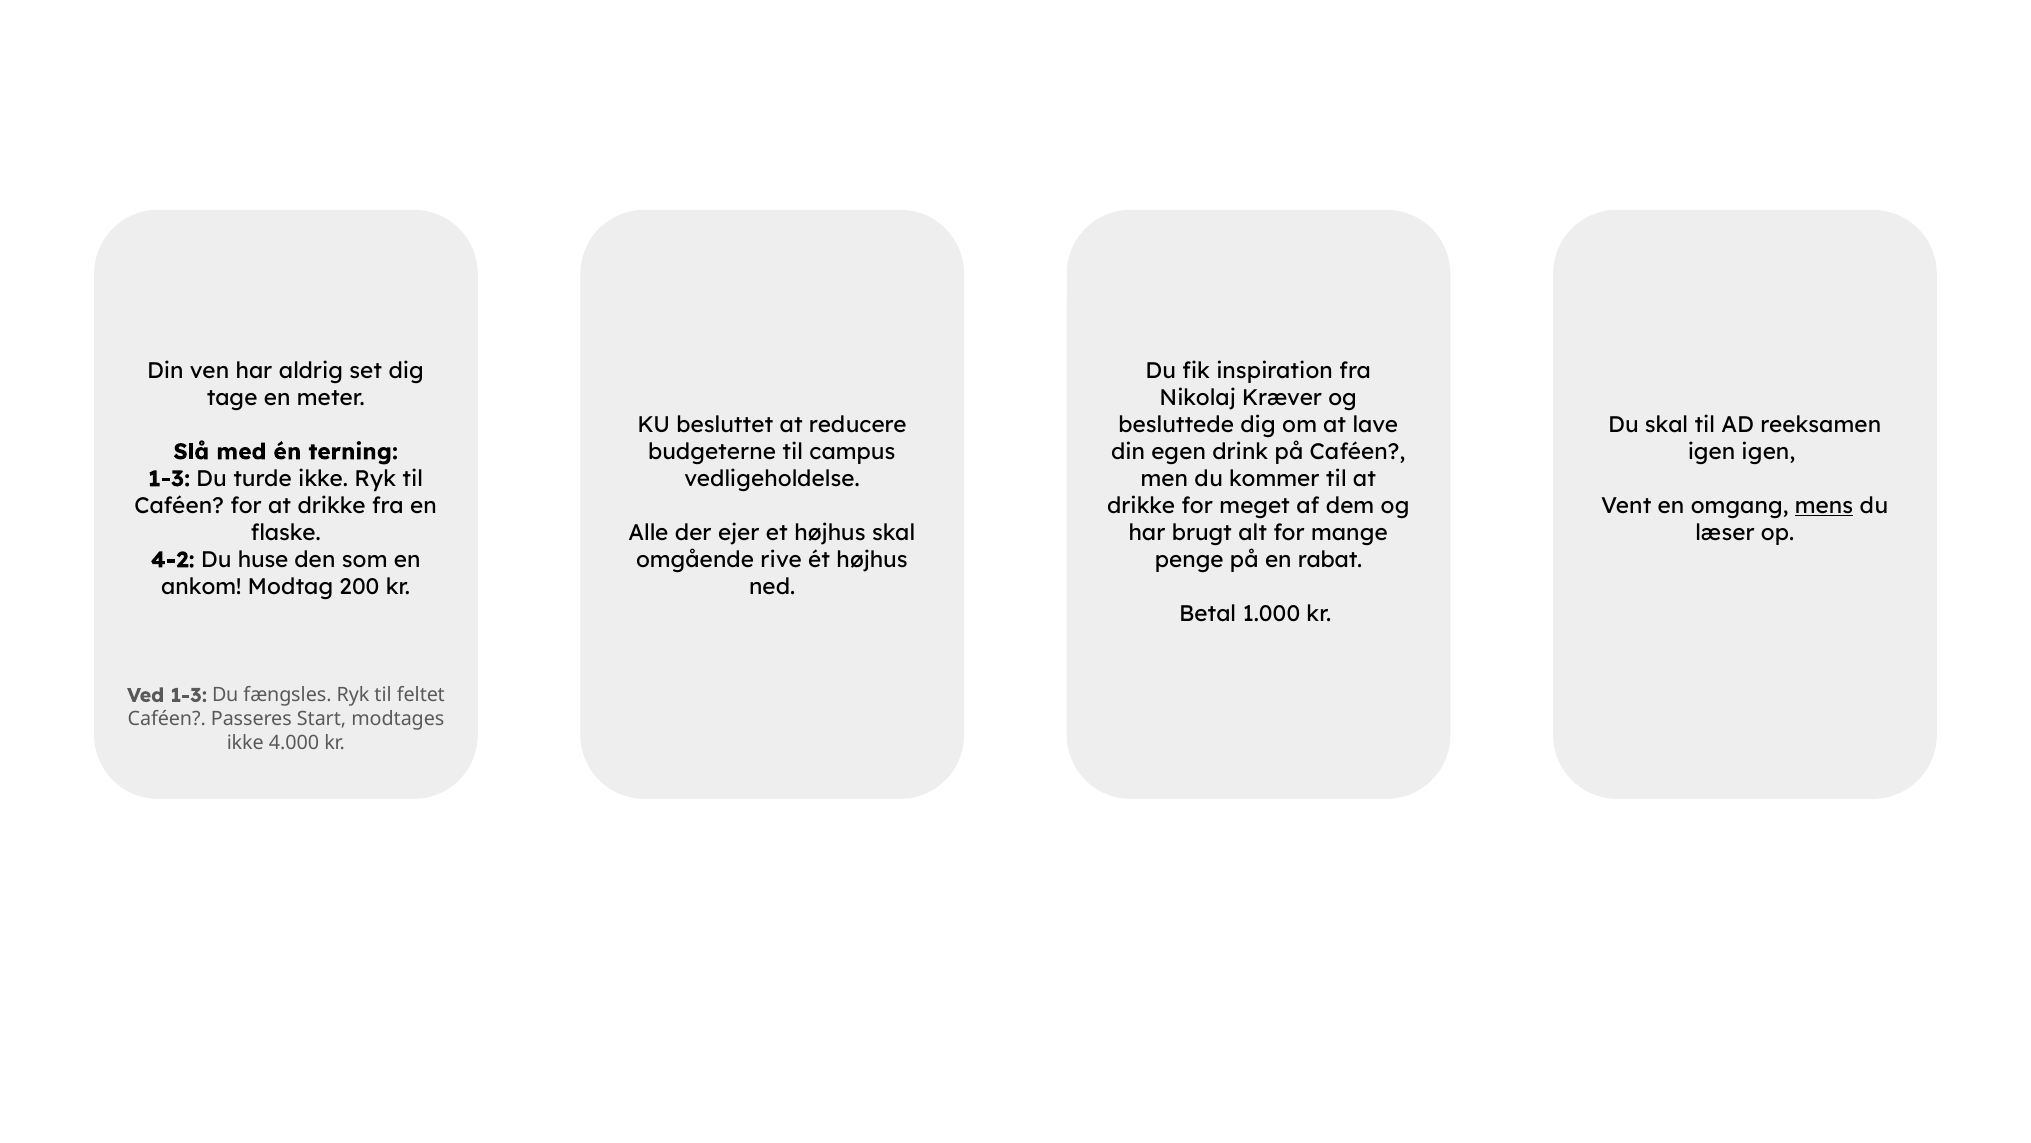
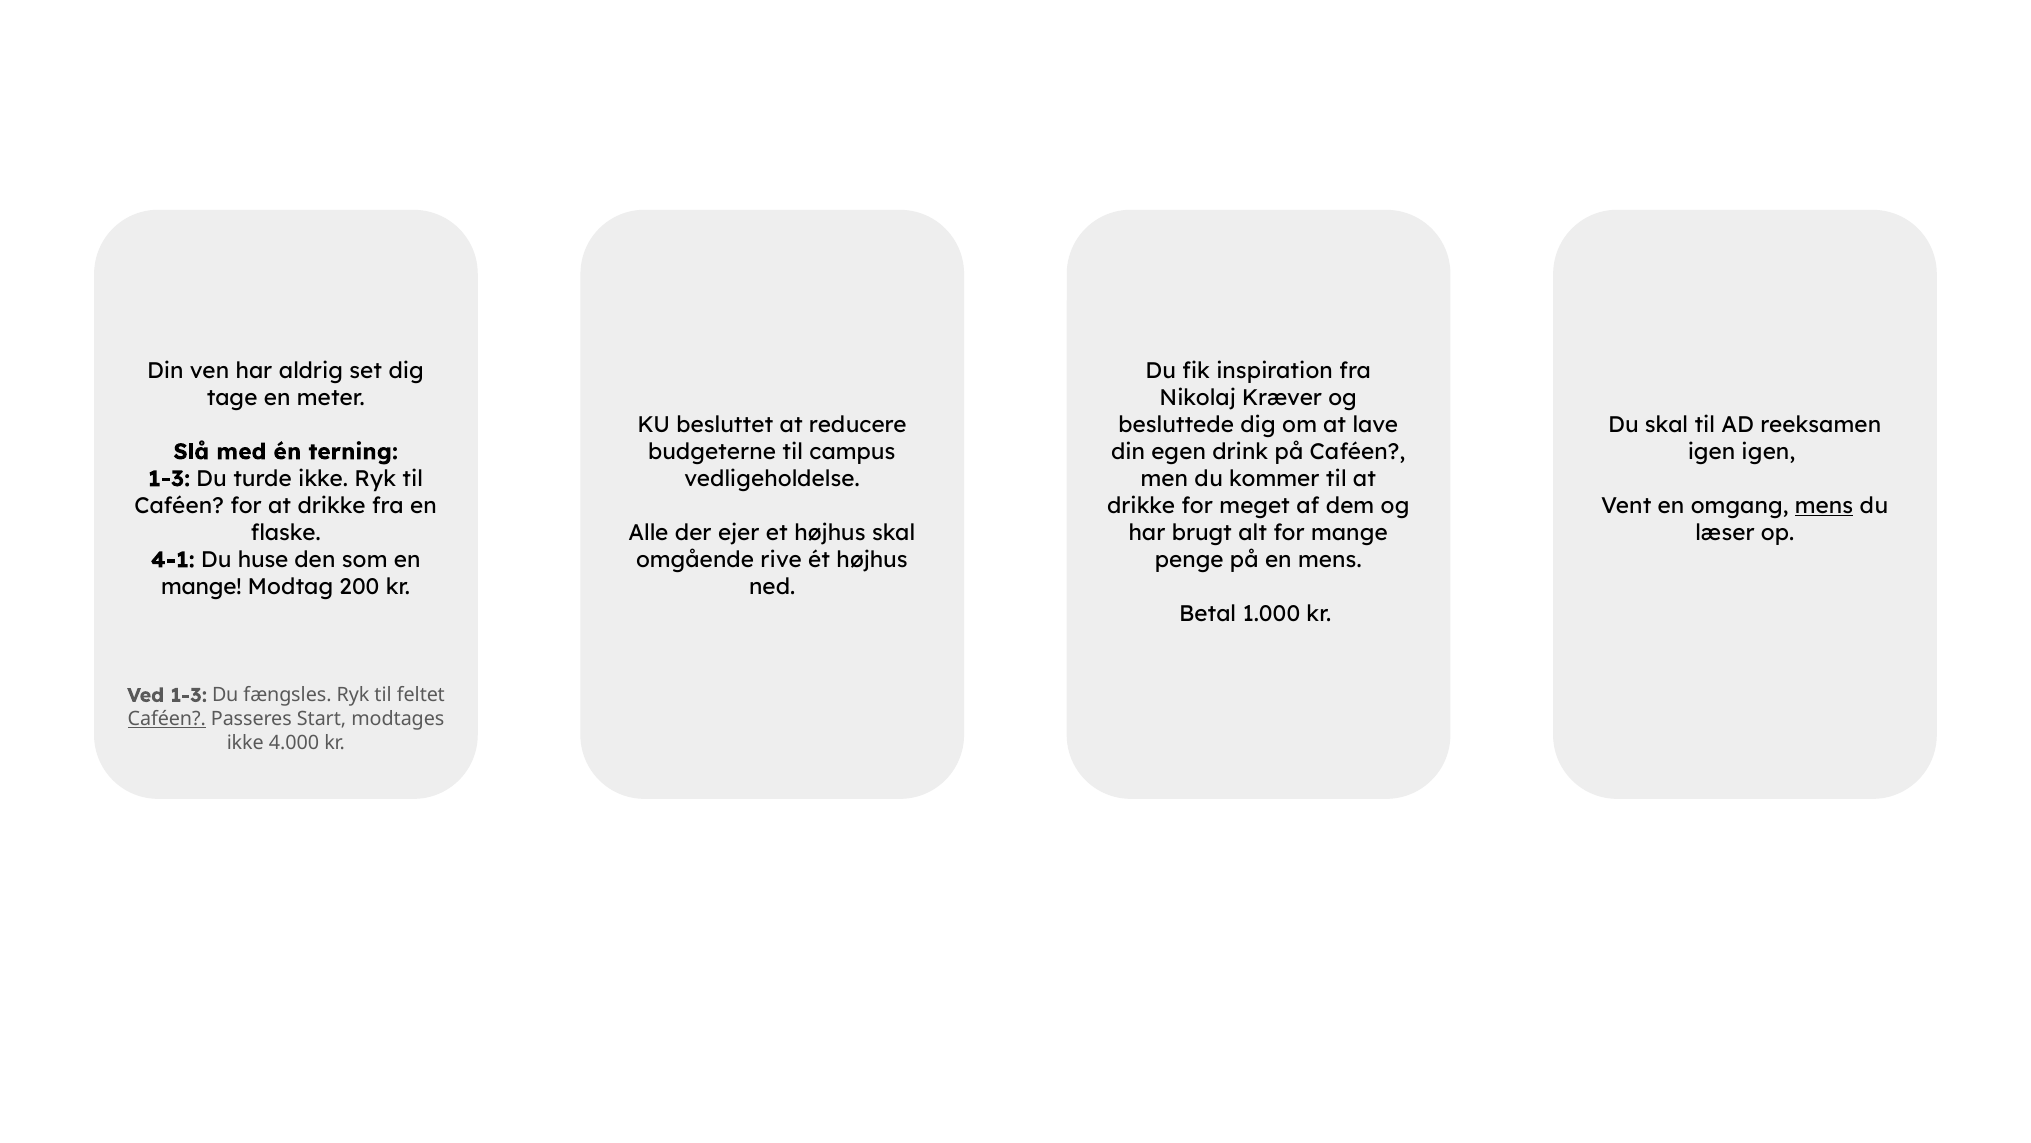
4-2: 4-2 -> 4-1 (173, 560)
en rabat: rabat -> mens (1330, 560)
ankom: ankom -> mange (201, 587)
Caféen underline: none -> present (167, 719)
